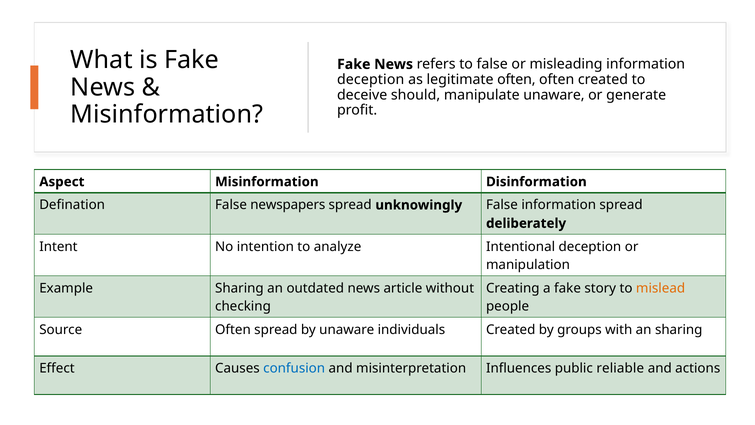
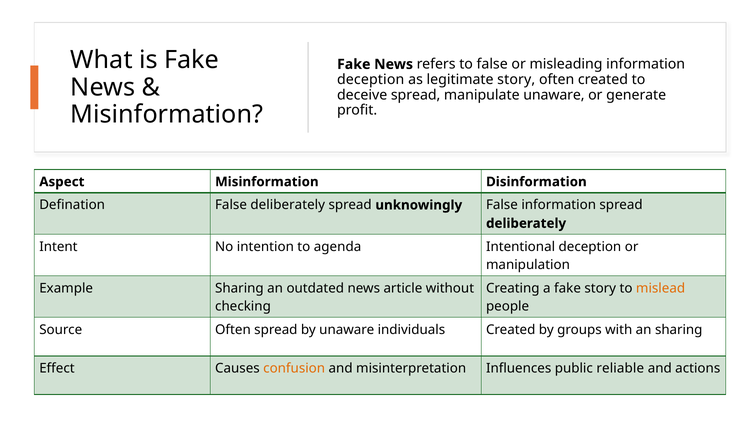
legitimate often: often -> story (516, 80)
deceive should: should -> spread (416, 95)
False newspapers: newspapers -> deliberately (288, 205)
analyze: analyze -> agenda (338, 246)
confusion colour: blue -> orange (294, 368)
